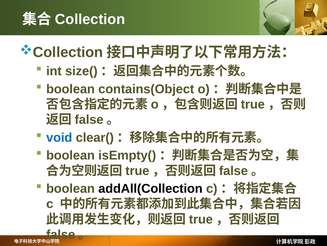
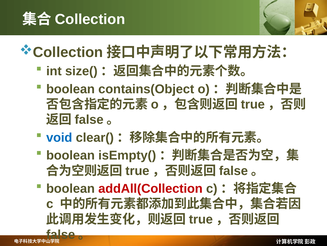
addAll(Collection colour: black -> red (150, 188)
